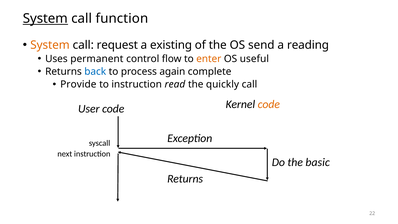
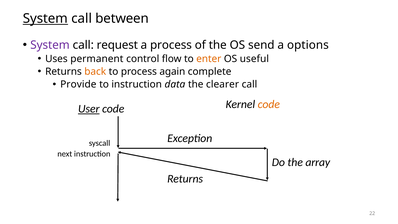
function: function -> between (122, 19)
System colour: orange -> purple (50, 45)
a existing: existing -> process (171, 45)
reading: reading -> options (308, 45)
back colour: blue -> orange (95, 72)
read: read -> data (175, 84)
quickly: quickly -> clearer (223, 84)
User underline: none -> present (89, 109)
basic: basic -> array (318, 162)
